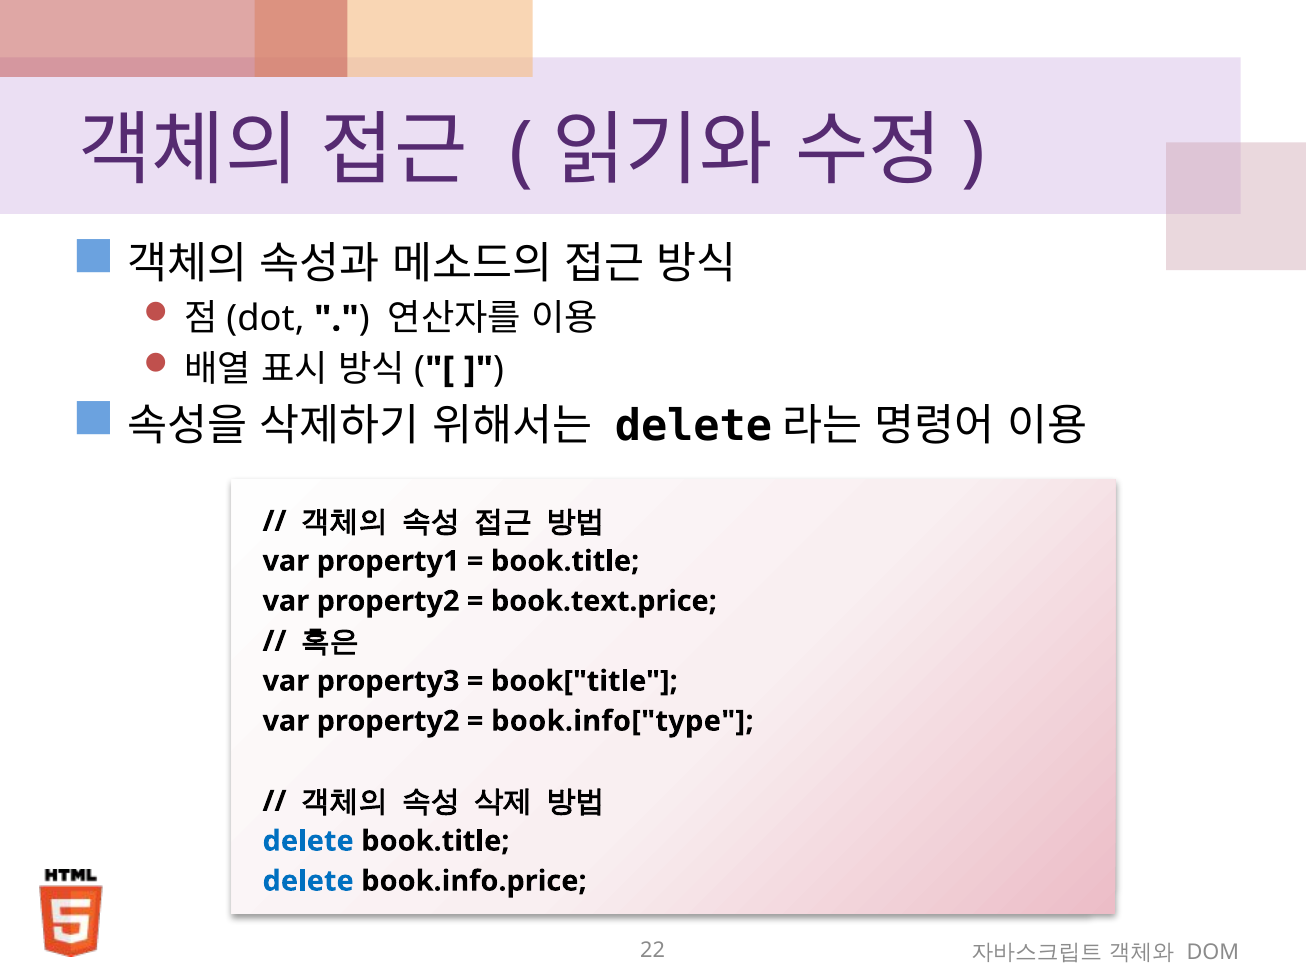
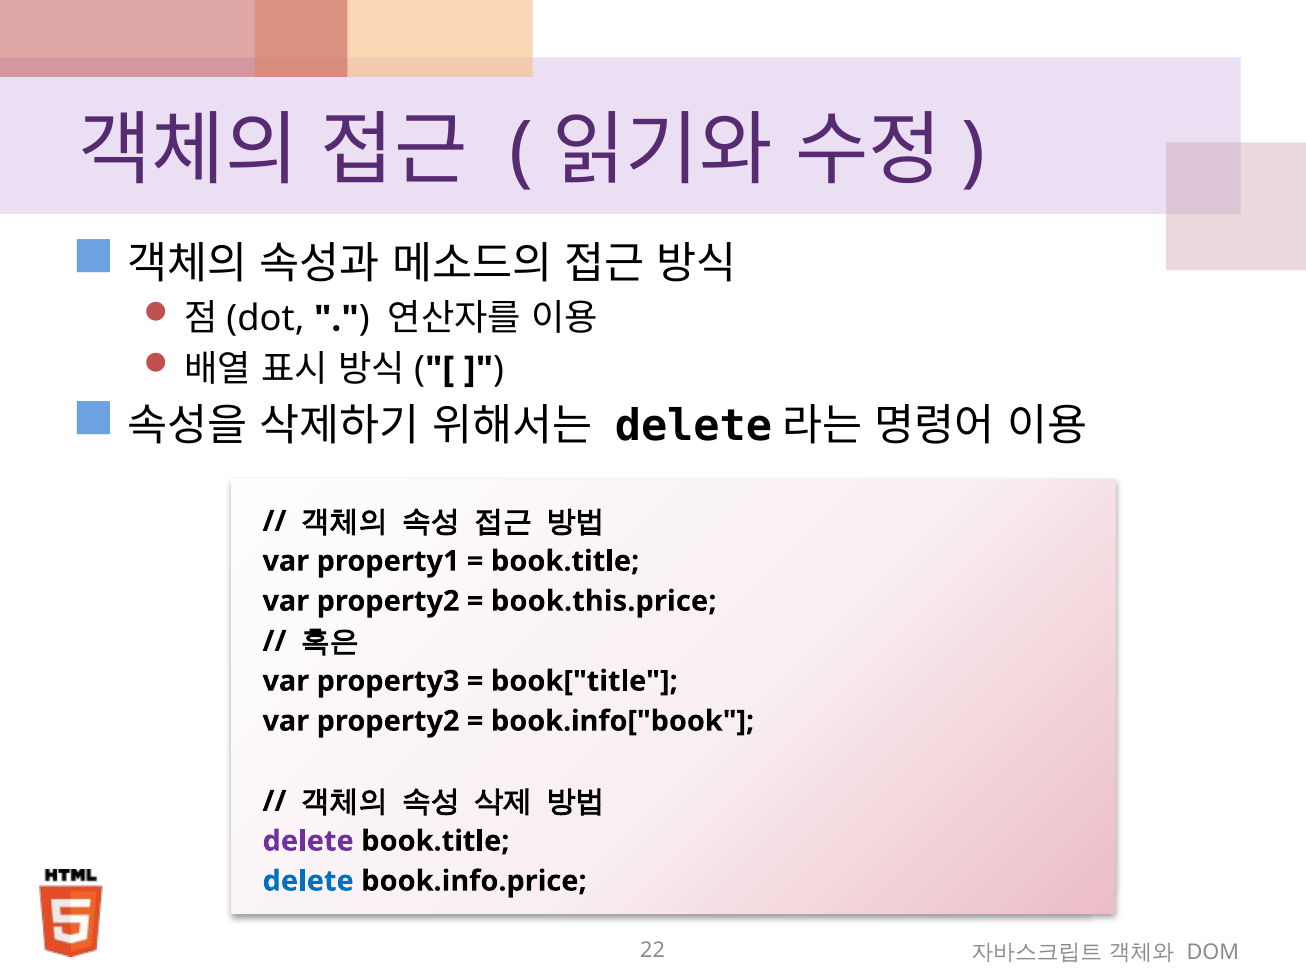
book.text.price: book.text.price -> book.this.price (604, 601)
book.info["type: book.info["type -> book.info["book (623, 721)
delete colour: blue -> purple (308, 841)
